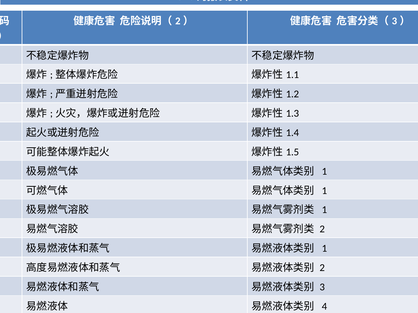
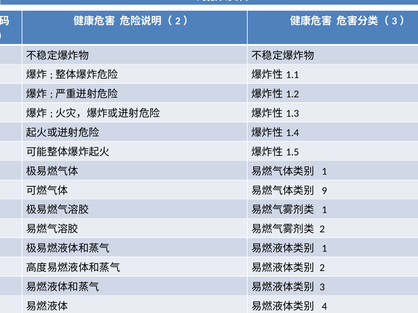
1: 1 -> 9 (324, 191)
